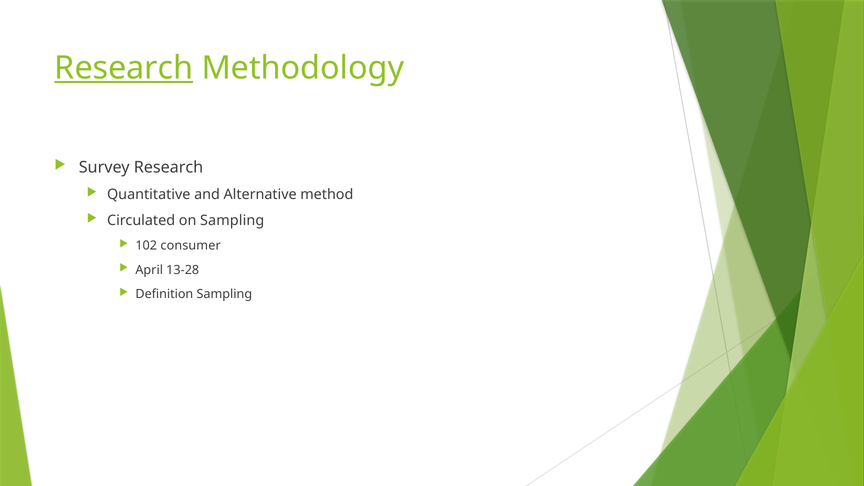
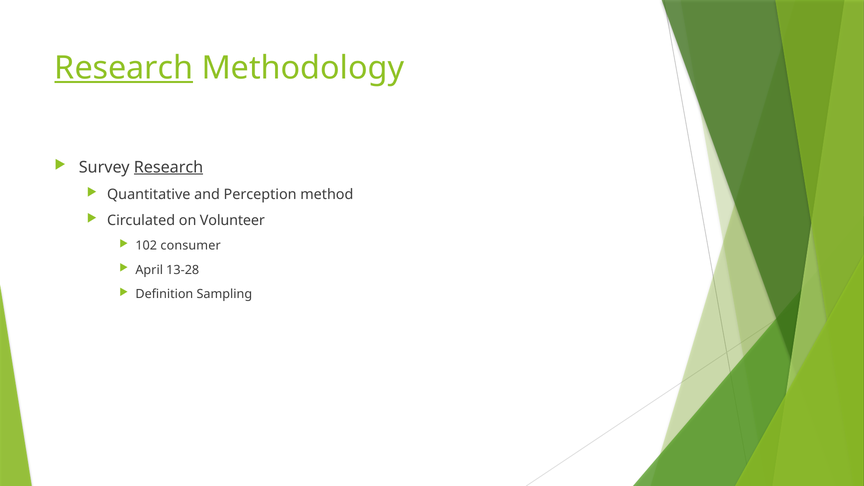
Research underline: none -> present (168, 167)
Alternative: Alternative -> Perception (260, 194)
on Sampling: Sampling -> Volunteer (232, 221)
